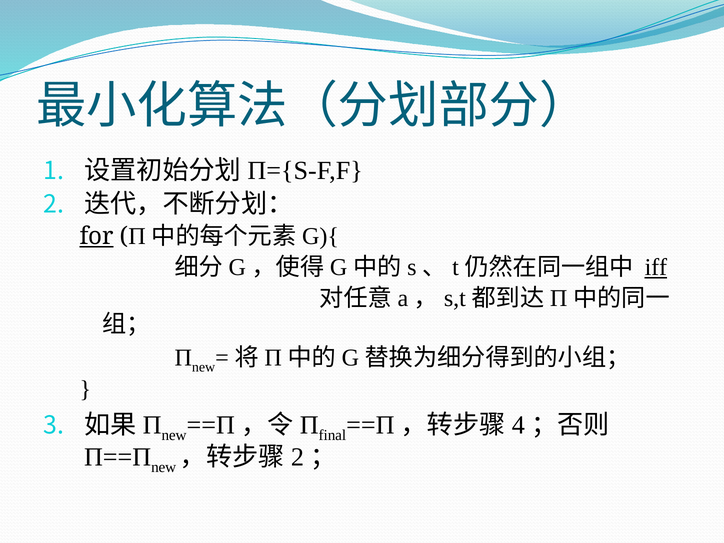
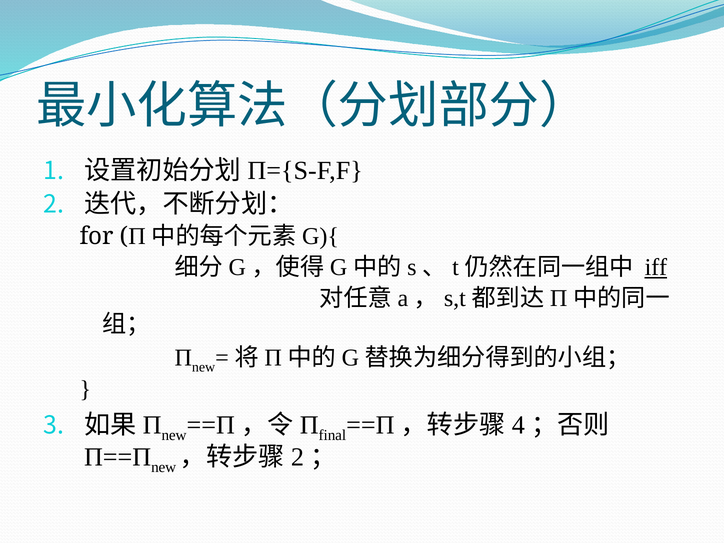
for underline: present -> none (97, 236)
